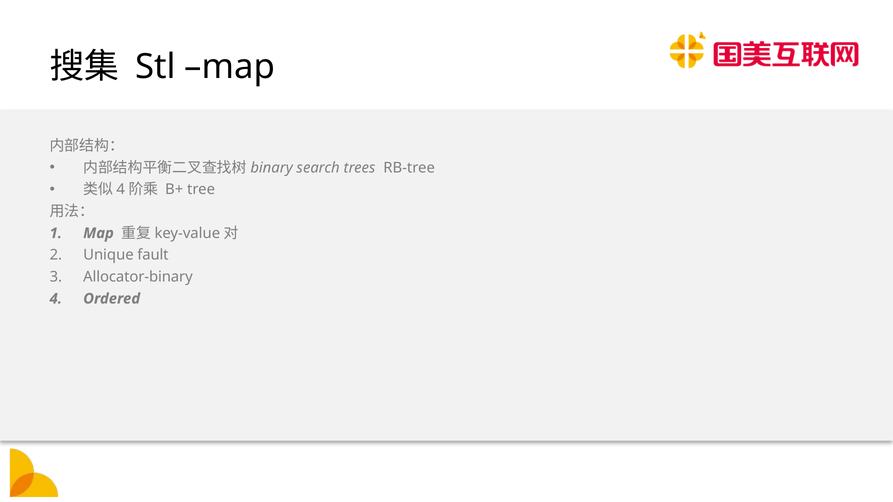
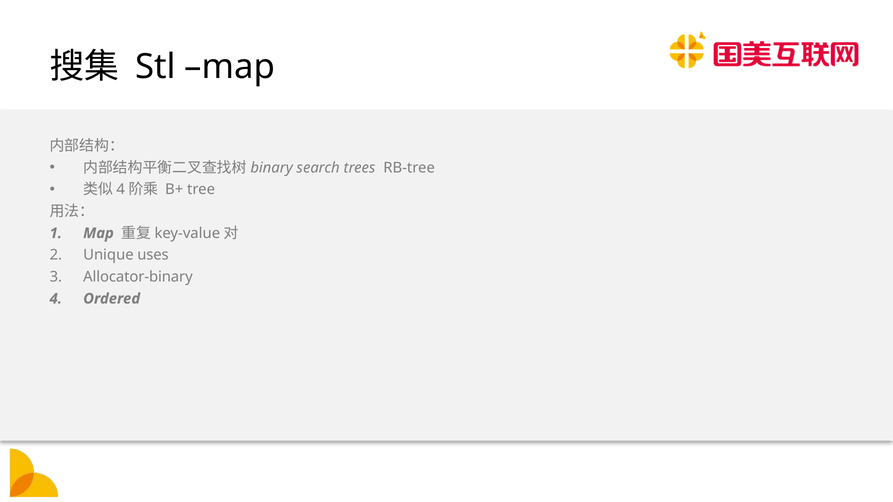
fault: fault -> uses (153, 255)
